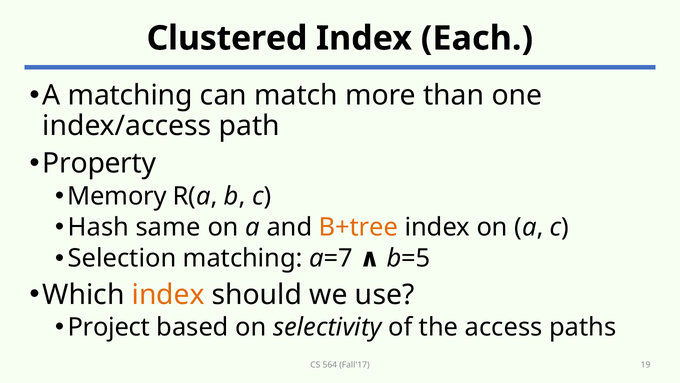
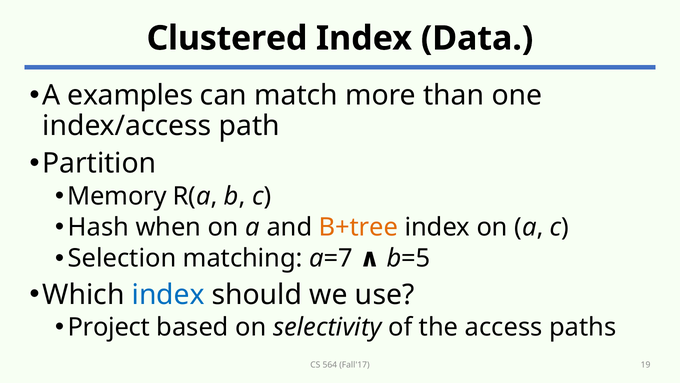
Each: Each -> Data (477, 38)
A matching: matching -> examples (130, 95)
Property: Property -> Partition (99, 163)
same: same -> when (168, 227)
index colour: orange -> blue (168, 294)
